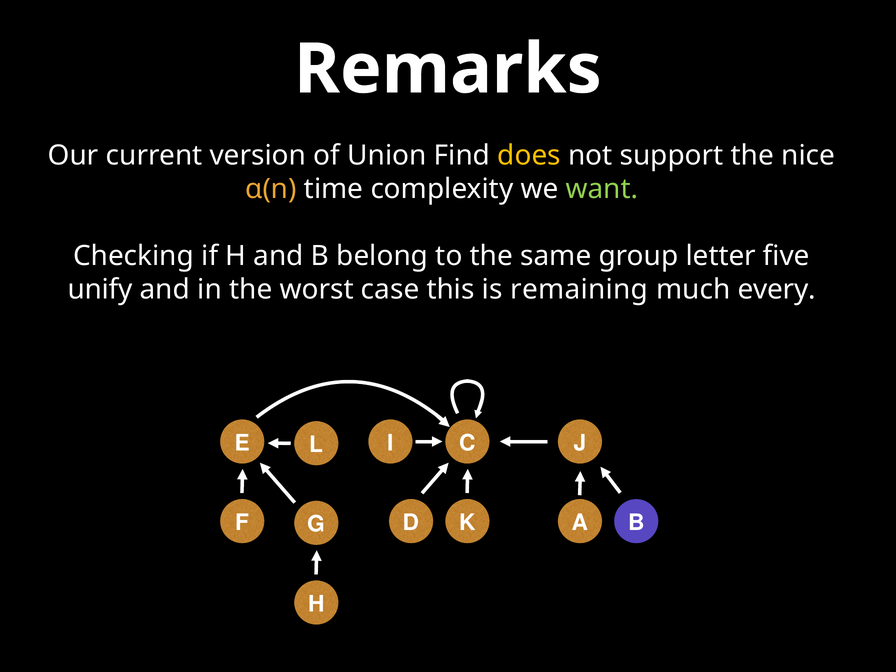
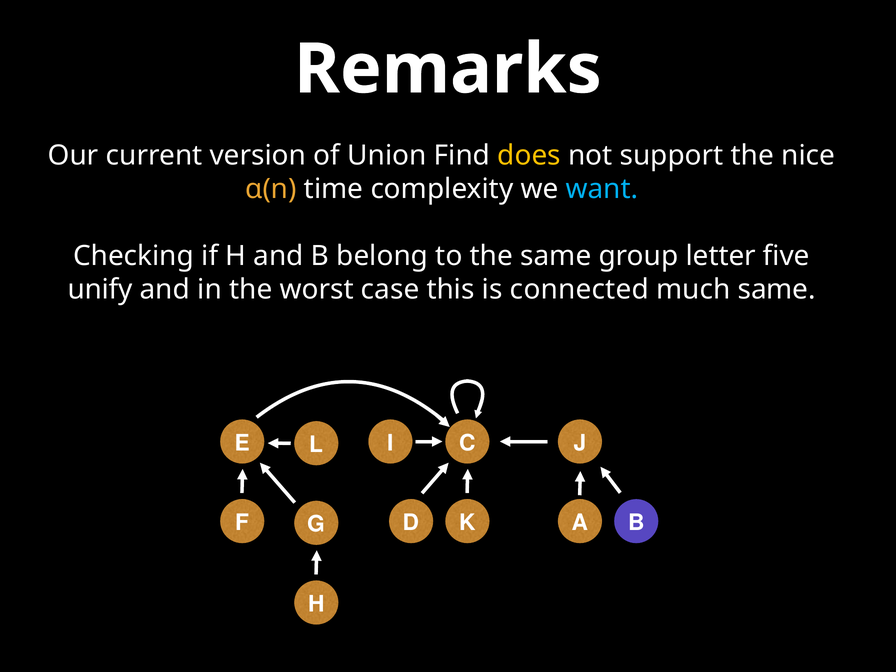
want colour: light green -> light blue (602, 189)
remaining: remaining -> connected (579, 290)
much every: every -> same (777, 290)
